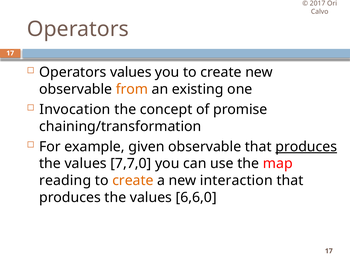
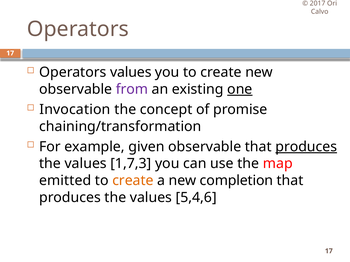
from colour: orange -> purple (132, 89)
one underline: none -> present (240, 89)
7,7,0: 7,7,0 -> 1,7,3 (131, 164)
reading: reading -> emitted (65, 181)
interaction: interaction -> completion (236, 181)
6,6,0: 6,6,0 -> 5,4,6 (196, 198)
